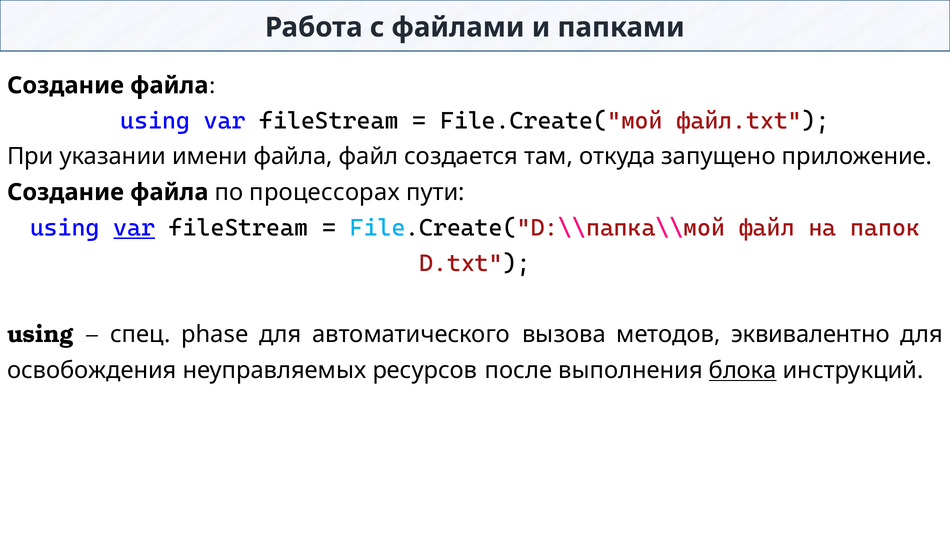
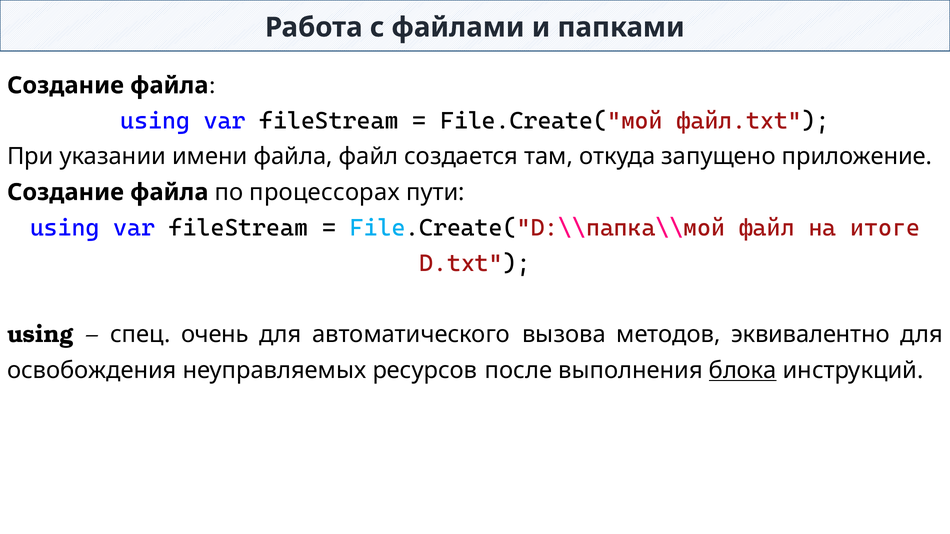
var underline: present -> none (134, 228)
папок: папок -> итоге (885, 228)
phase: phase -> очень (215, 335)
